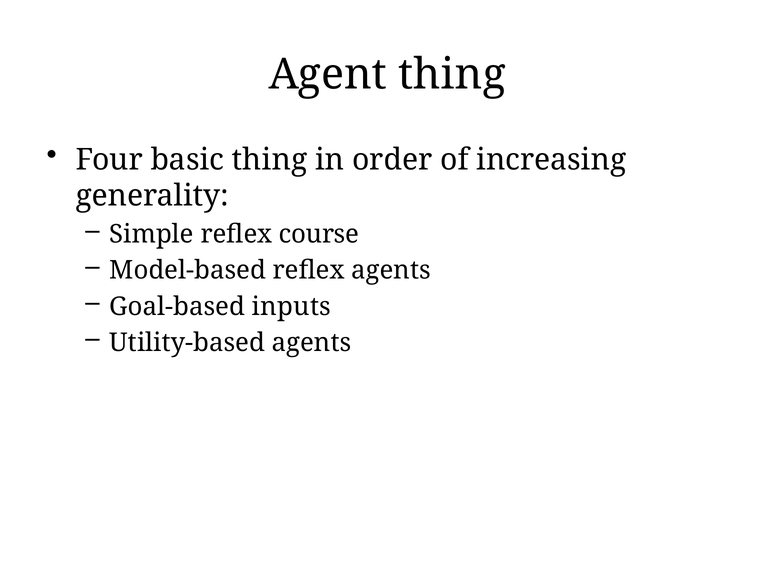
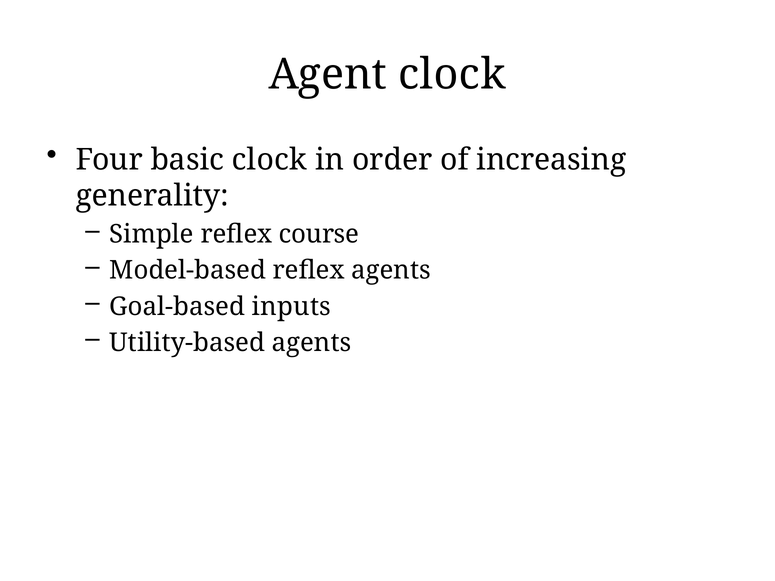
Agent thing: thing -> clock (452, 75)
basic thing: thing -> clock (269, 160)
